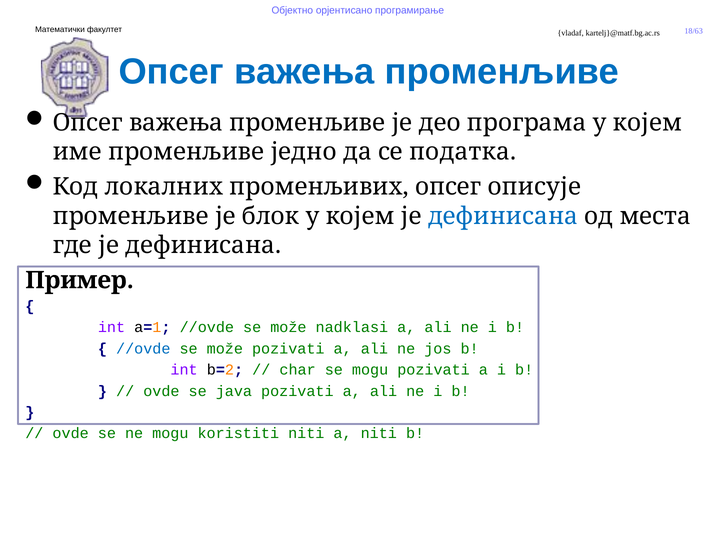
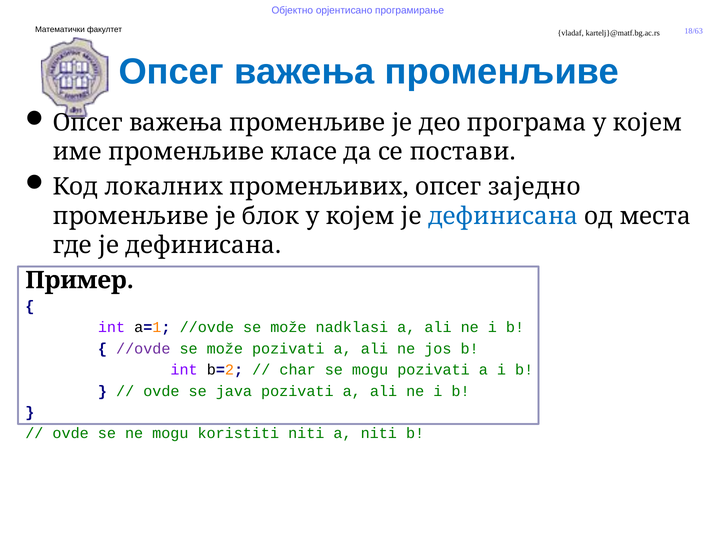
једно: једно -> класе (304, 152)
податка: податка -> постави (463, 152)
описује: описује -> заједно (534, 187)
//ovde colour: blue -> purple (143, 348)
